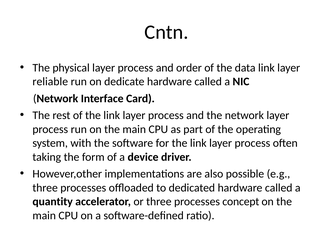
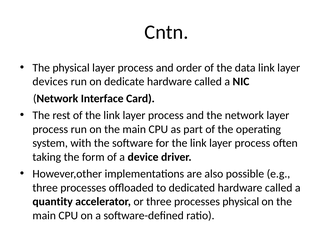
reliable: reliable -> devices (50, 82)
processes concept: concept -> physical (241, 201)
